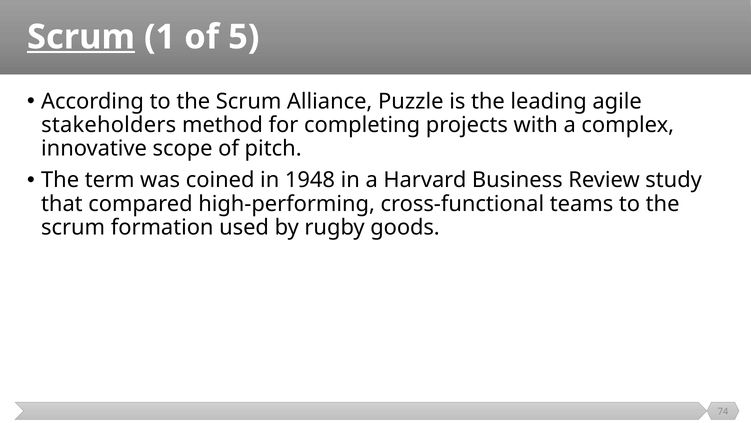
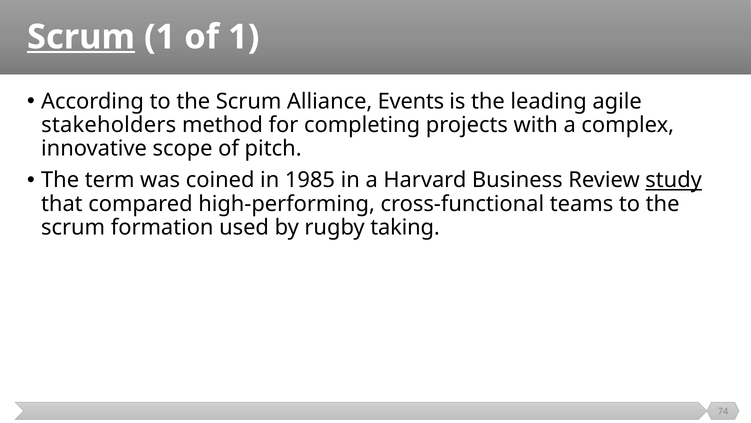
of 5: 5 -> 1 (244, 37)
Puzzle: Puzzle -> Events (411, 101)
1948: 1948 -> 1985 (310, 180)
study underline: none -> present (674, 180)
goods: goods -> taking (405, 227)
